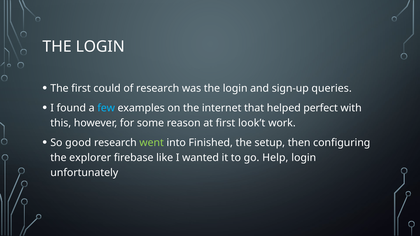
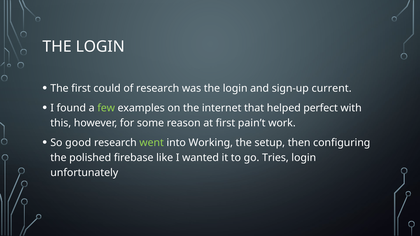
queries: queries -> current (332, 89)
few colour: light blue -> light green (106, 108)
look’t: look’t -> pain’t (252, 123)
Finished: Finished -> Working (211, 143)
explorer: explorer -> polished (90, 158)
Help: Help -> Tries (275, 158)
